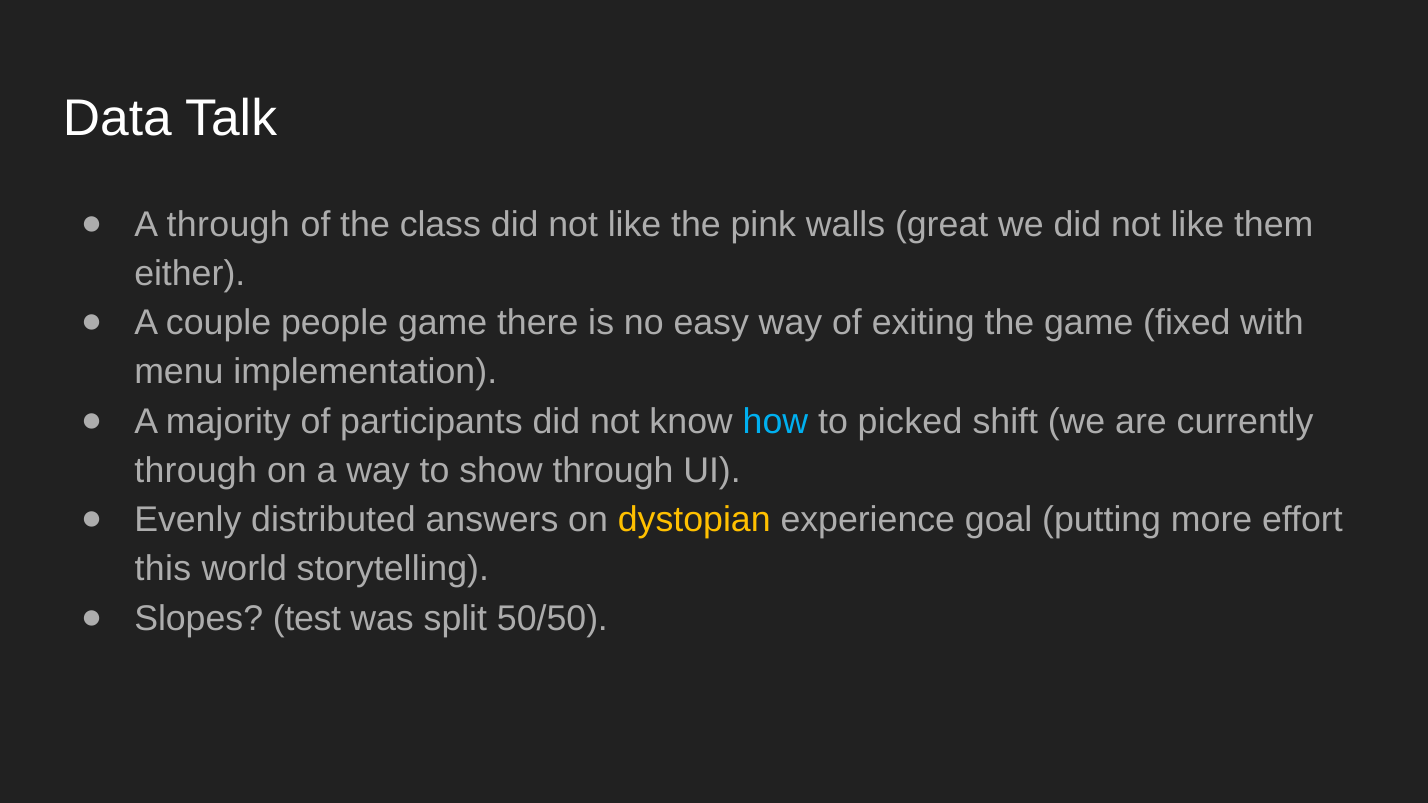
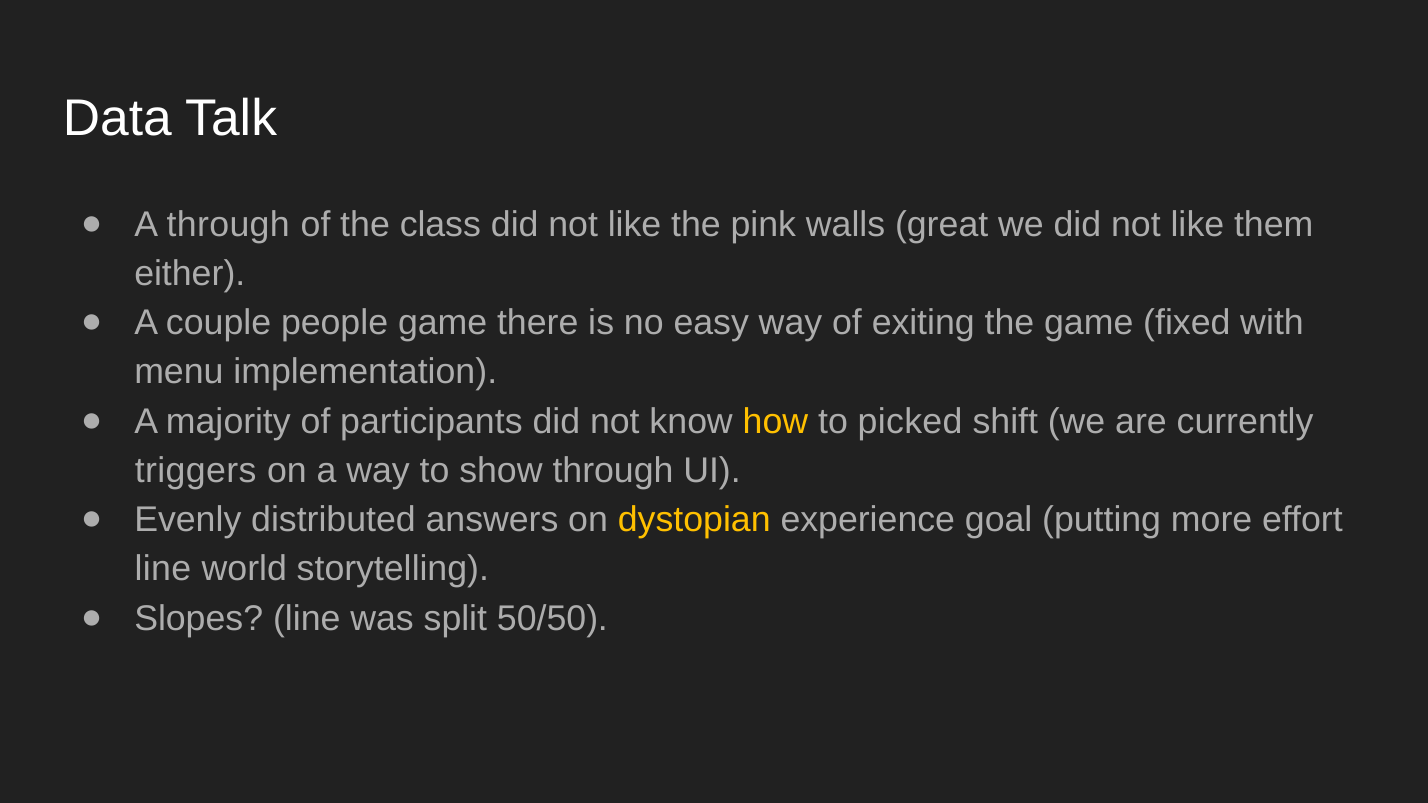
how colour: light blue -> yellow (775, 422)
through: through -> triggers (196, 471)
this: this -> line (163, 569)
Slopes test: test -> line (307, 619)
